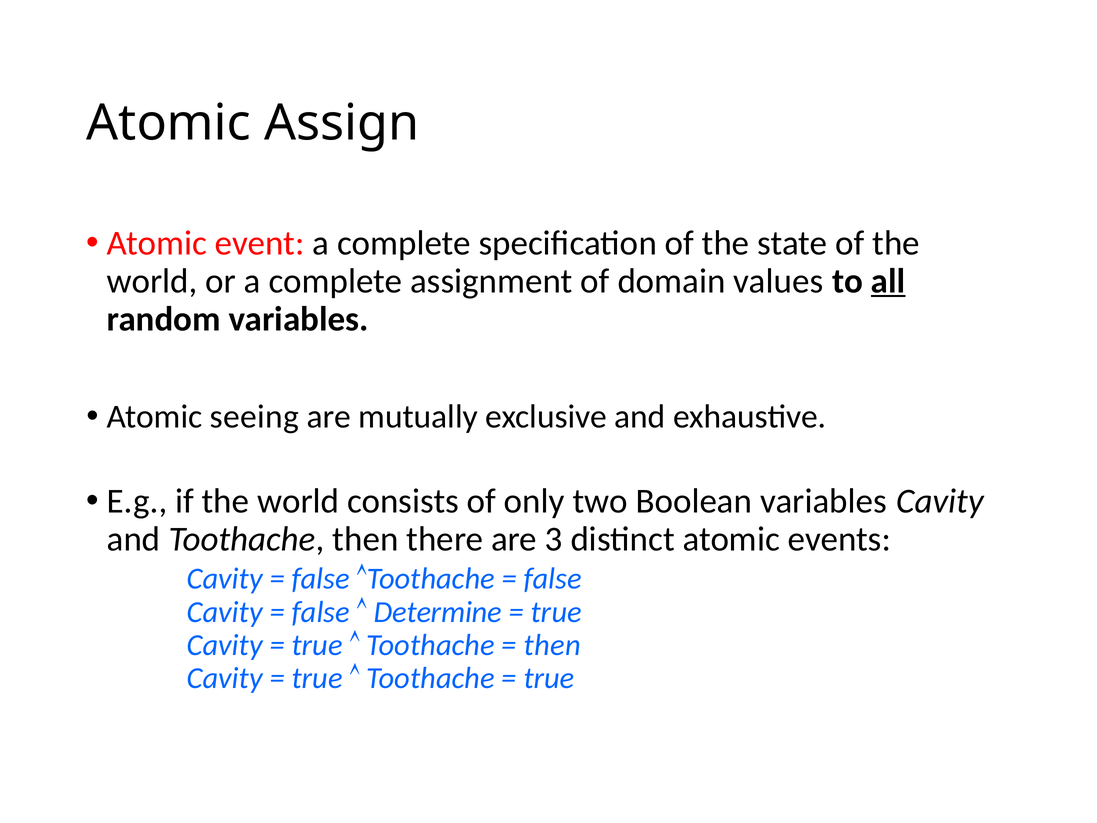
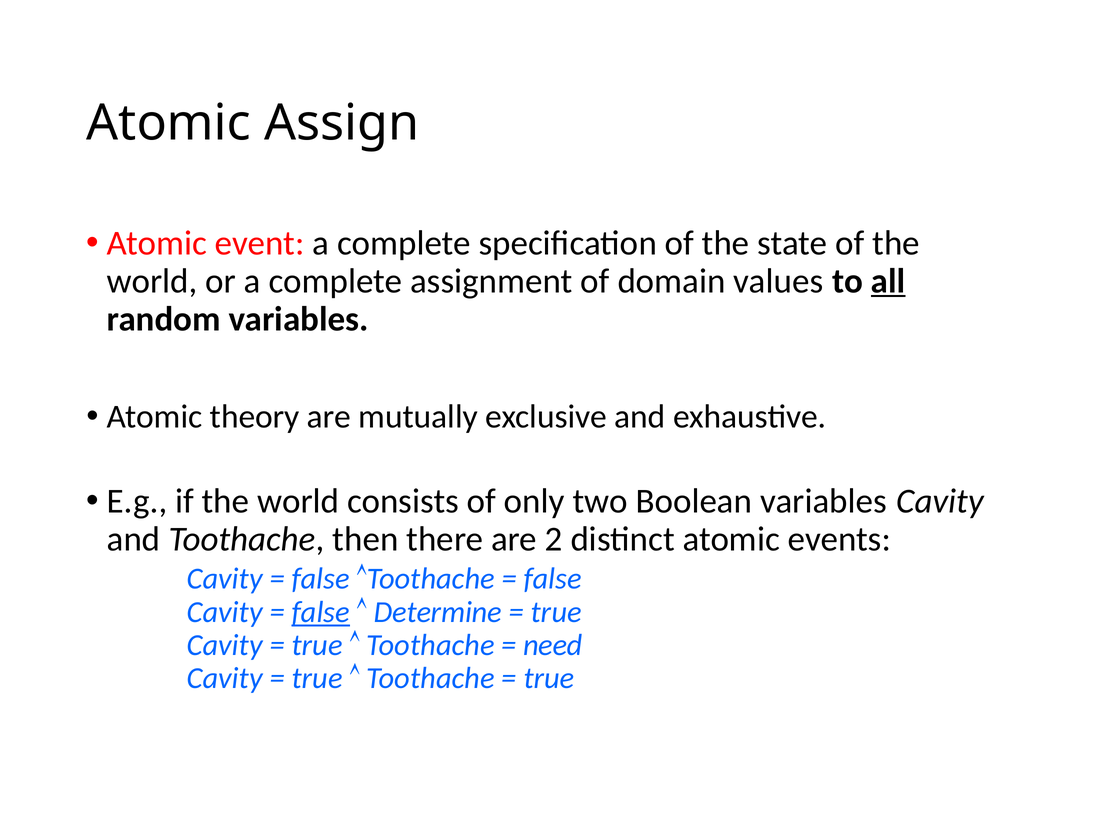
seeing: seeing -> theory (255, 417)
3: 3 -> 2 (554, 539)
false underline: none -> present (321, 612)
then: then -> need (553, 645)
